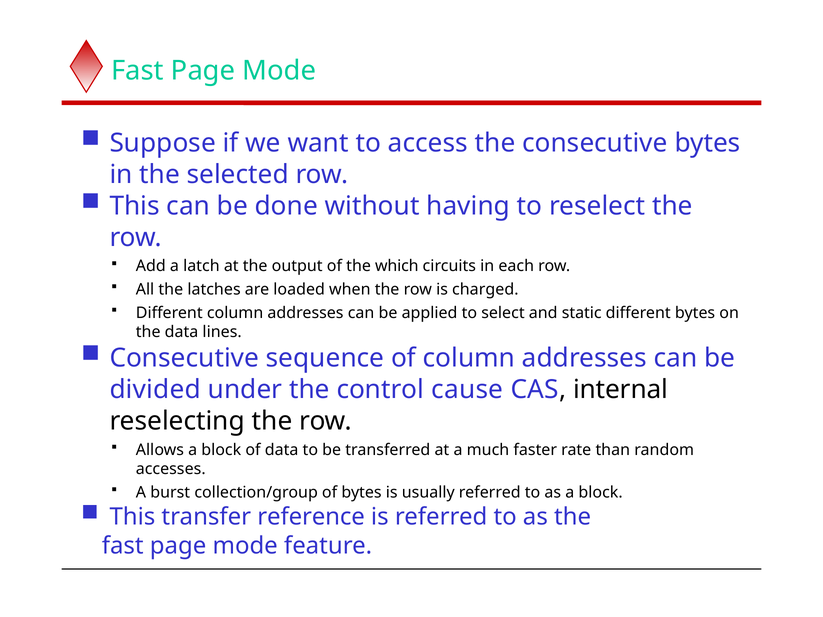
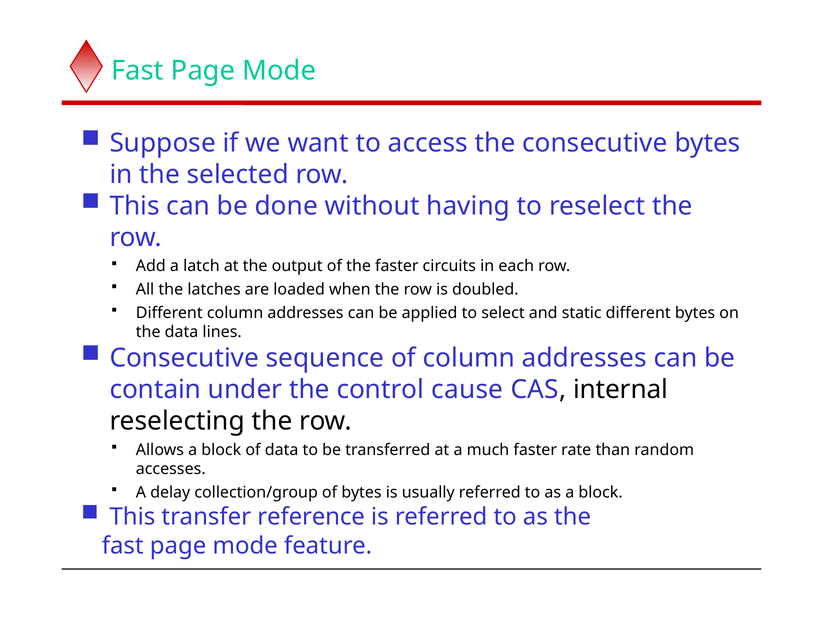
the which: which -> faster (397, 266)
charged: charged -> doubled (485, 290)
divided: divided -> contain (155, 390)
burst: burst -> delay (170, 493)
